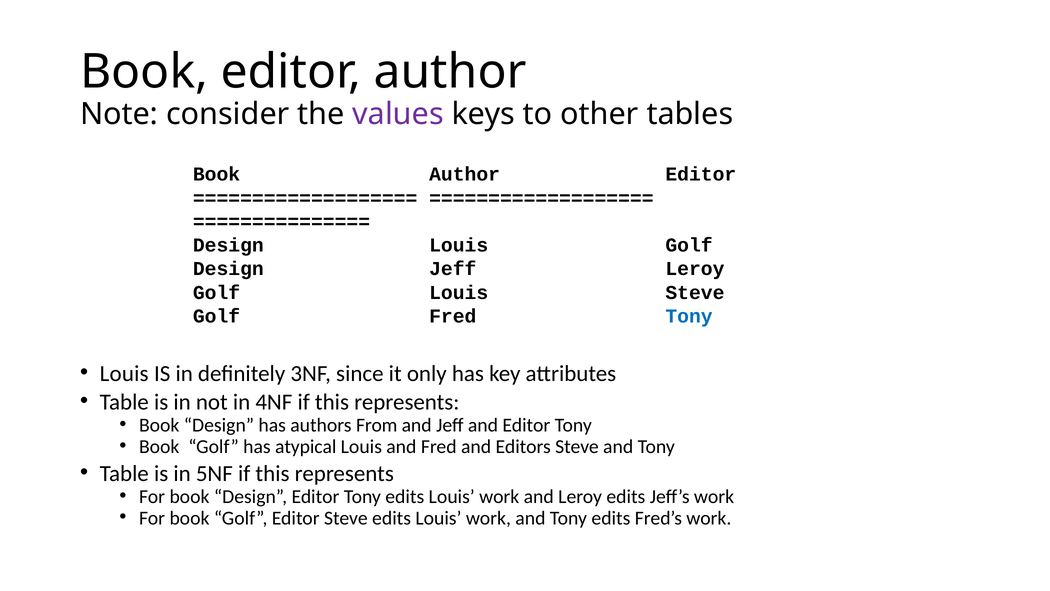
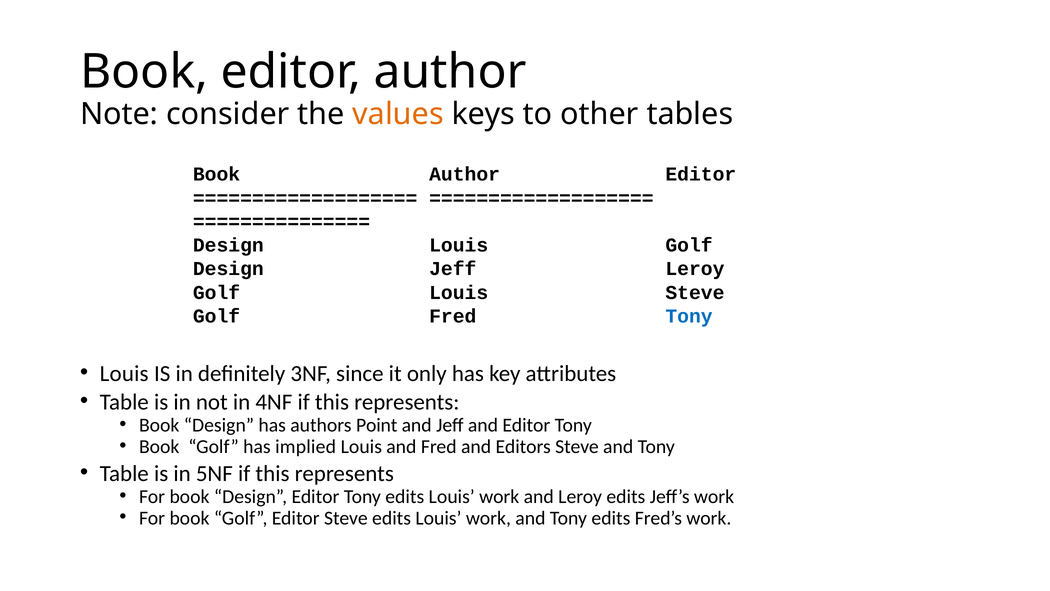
values colour: purple -> orange (398, 114)
From: From -> Point (377, 425)
atypical: atypical -> implied (306, 446)
